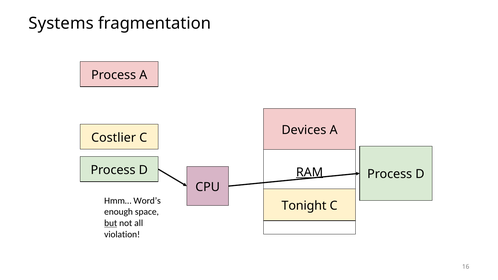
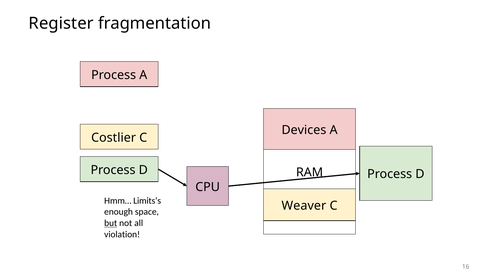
Systems: Systems -> Register (61, 23)
RAM underline: present -> none (310, 172)
Word’s: Word’s -> Limits’s (147, 201)
Tonight: Tonight -> Weaver (304, 206)
